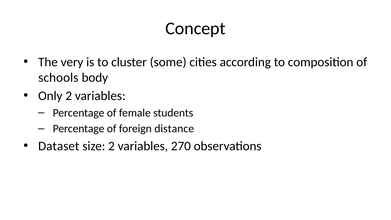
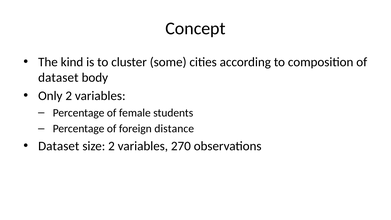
very: very -> kind (72, 62)
schools: schools -> dataset (58, 78)
